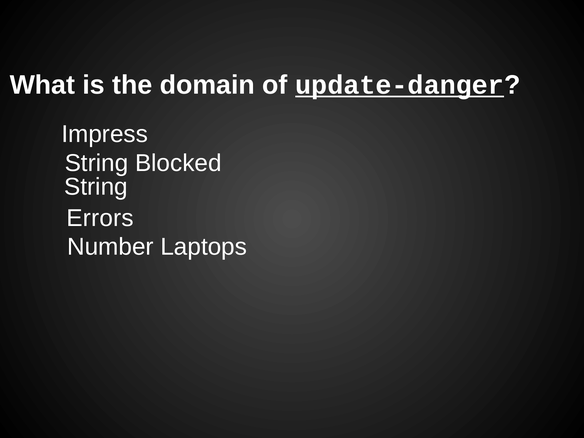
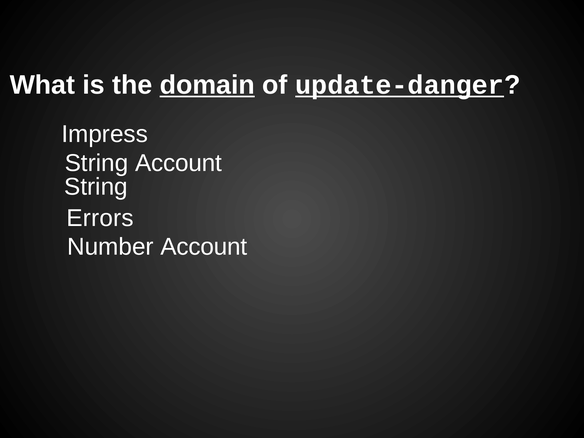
domain underline: none -> present (207, 85)
String Blocked: Blocked -> Account (178, 163)
Number Laptops: Laptops -> Account (204, 247)
